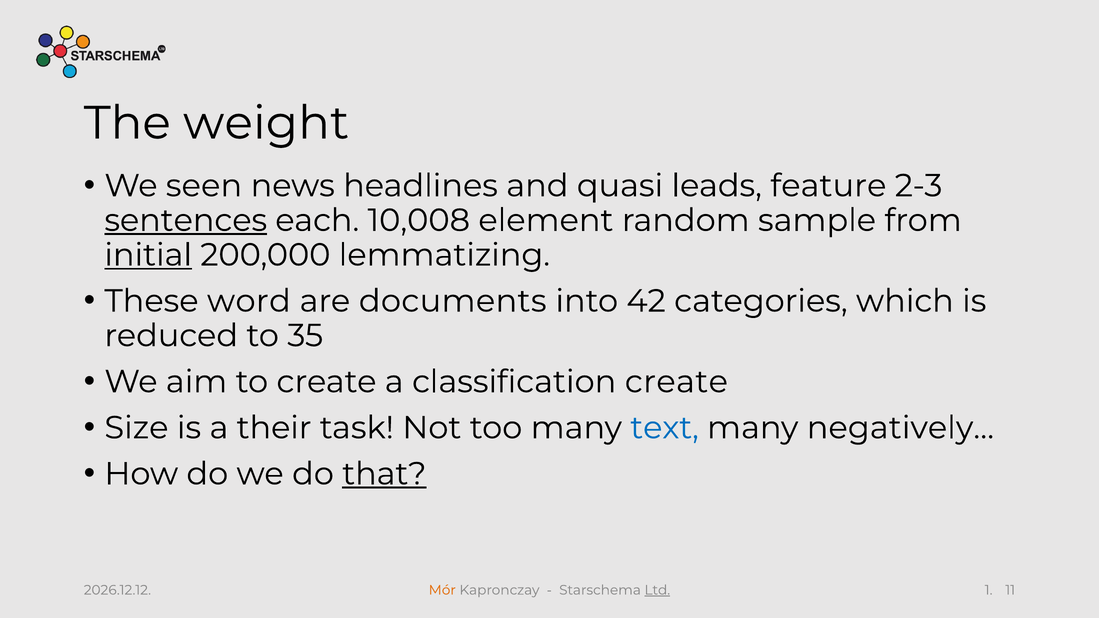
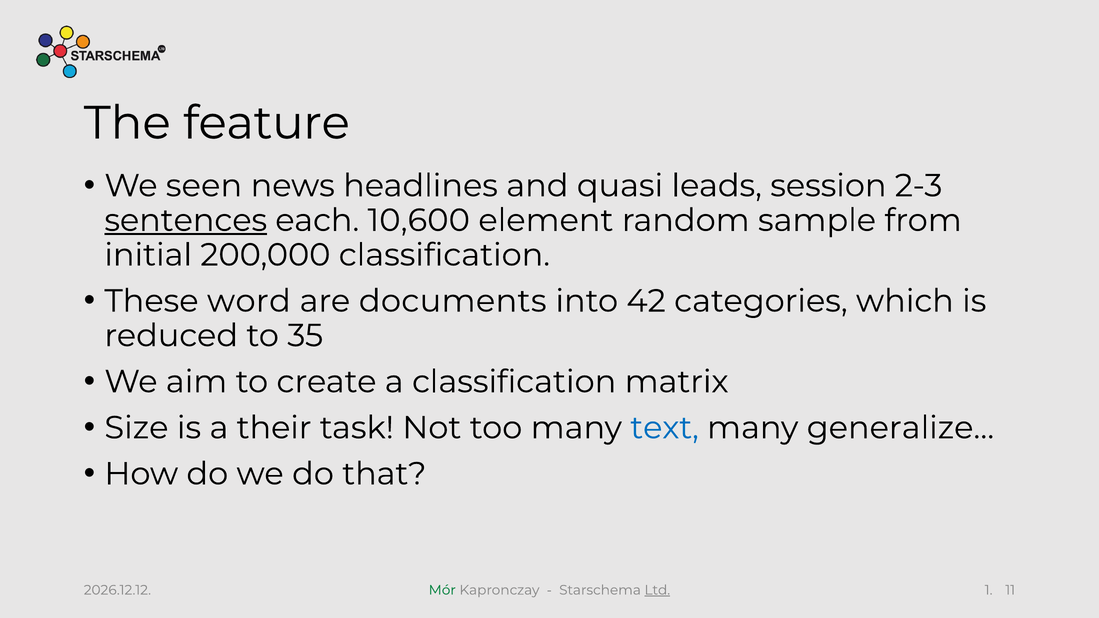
weight: weight -> feature (266, 123)
feature: feature -> session (828, 186)
10,008: 10,008 -> 10,600 (419, 220)
initial underline: present -> none (148, 255)
200,000 lemmatizing: lemmatizing -> classification (444, 255)
classification create: create -> matrix (677, 382)
negatively…: negatively… -> generalize… (900, 428)
that underline: present -> none (384, 474)
Mór colour: orange -> green (442, 590)
